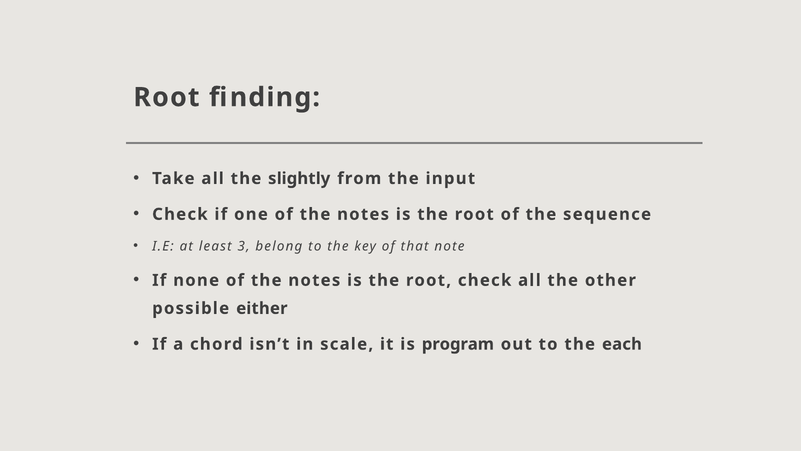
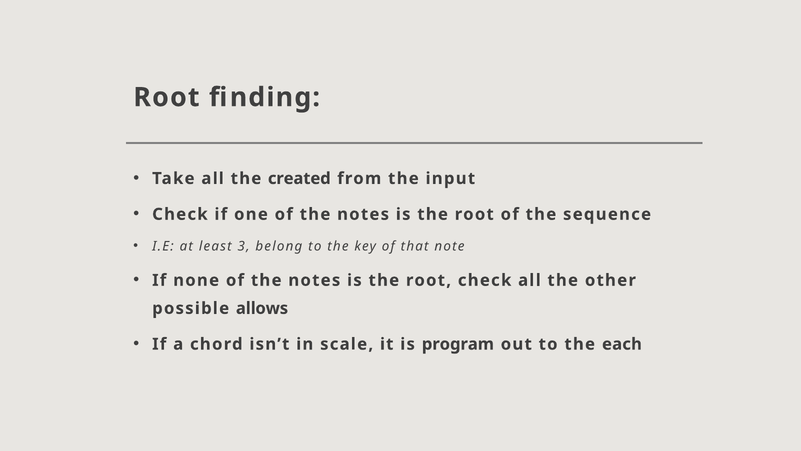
slightly: slightly -> created (299, 178)
either: either -> allows (262, 308)
